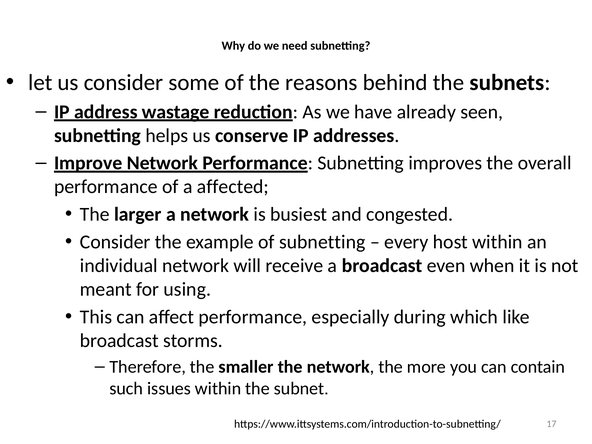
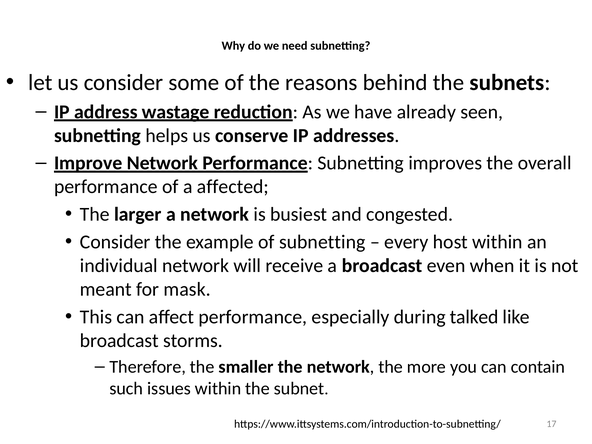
using: using -> mask (187, 289)
which: which -> talked (474, 317)
